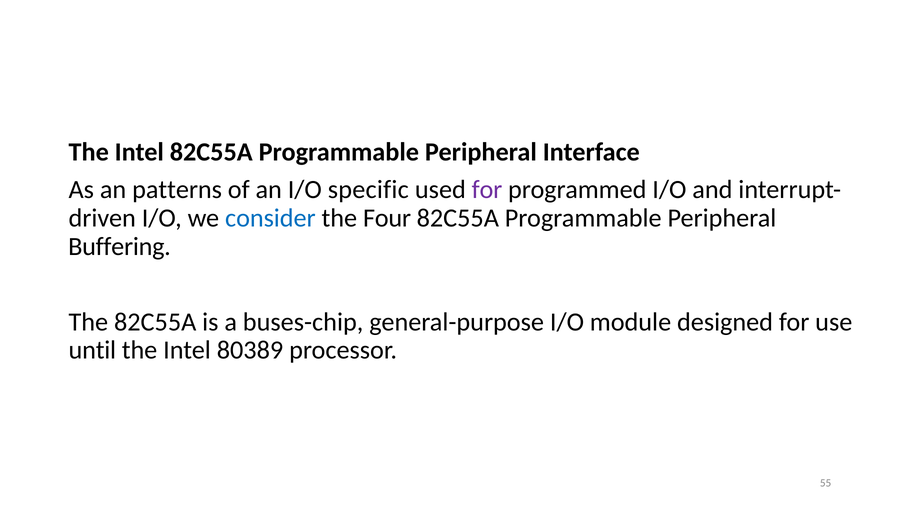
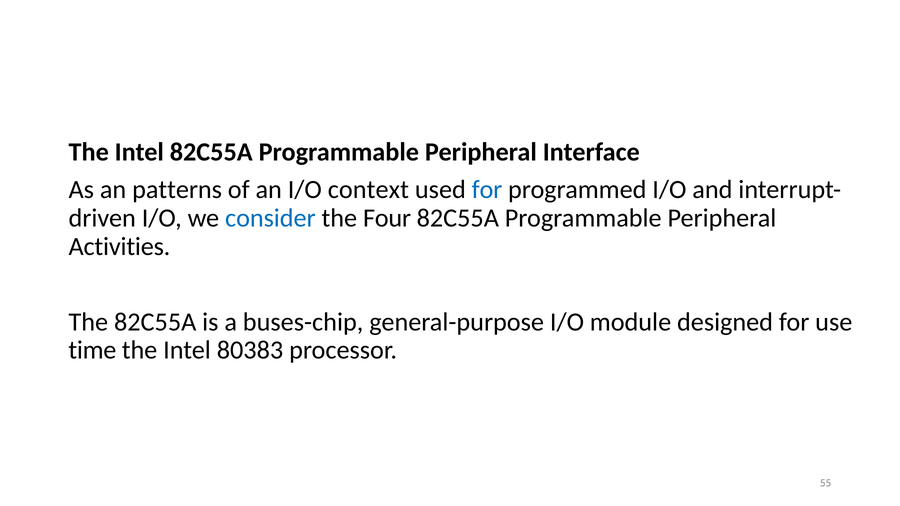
specific: specific -> context (368, 190)
for colour: purple -> blue (487, 190)
Buffering: Buffering -> Activities (119, 247)
until: until -> time (92, 350)
80389: 80389 -> 80383 (250, 350)
